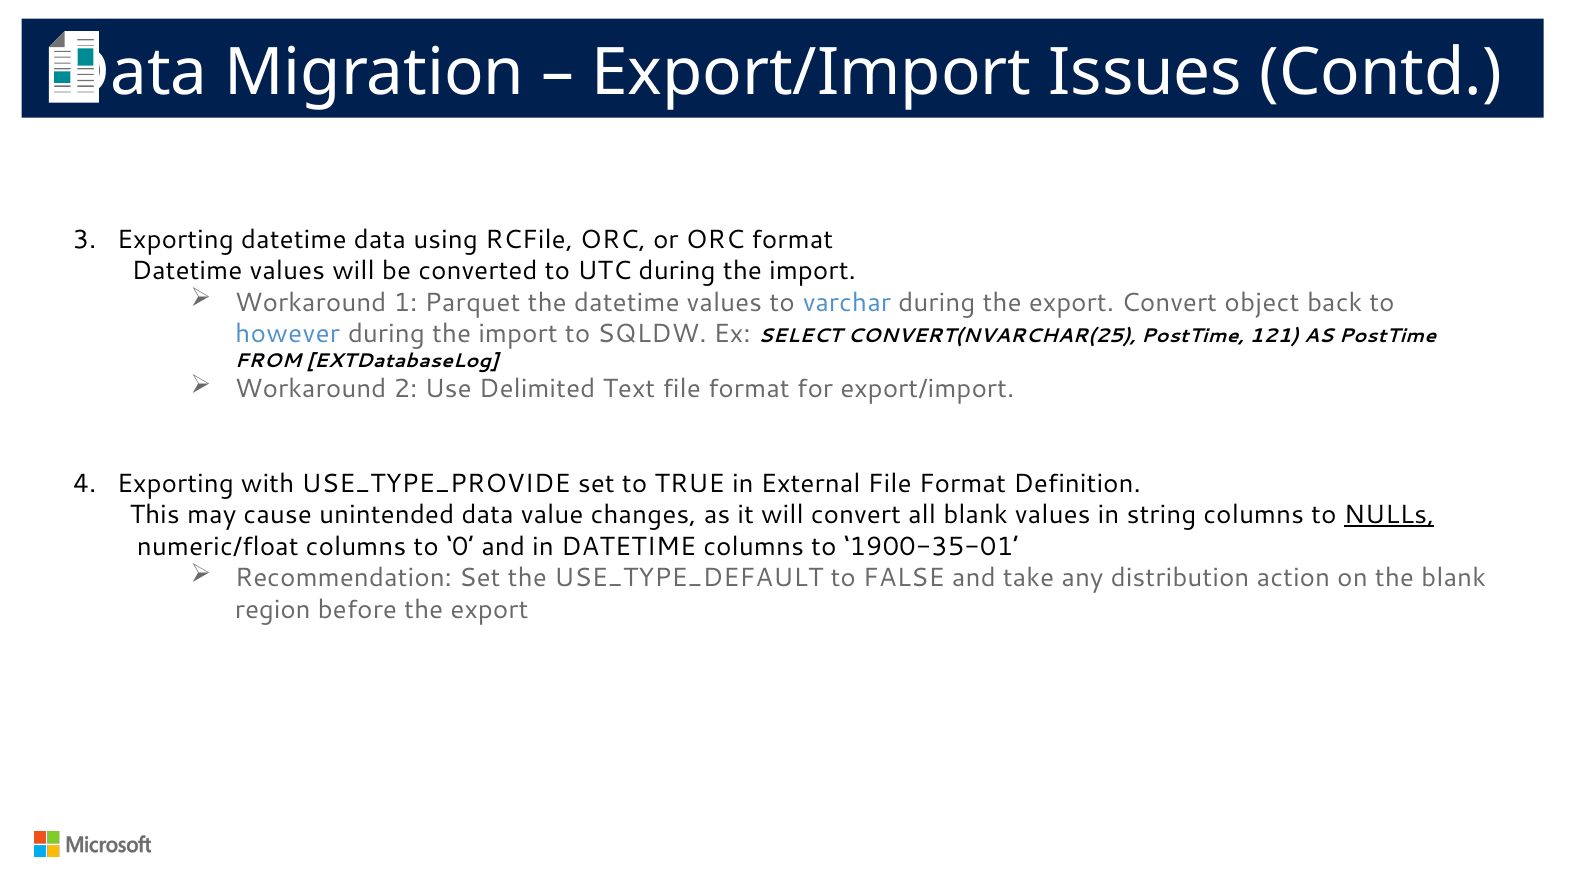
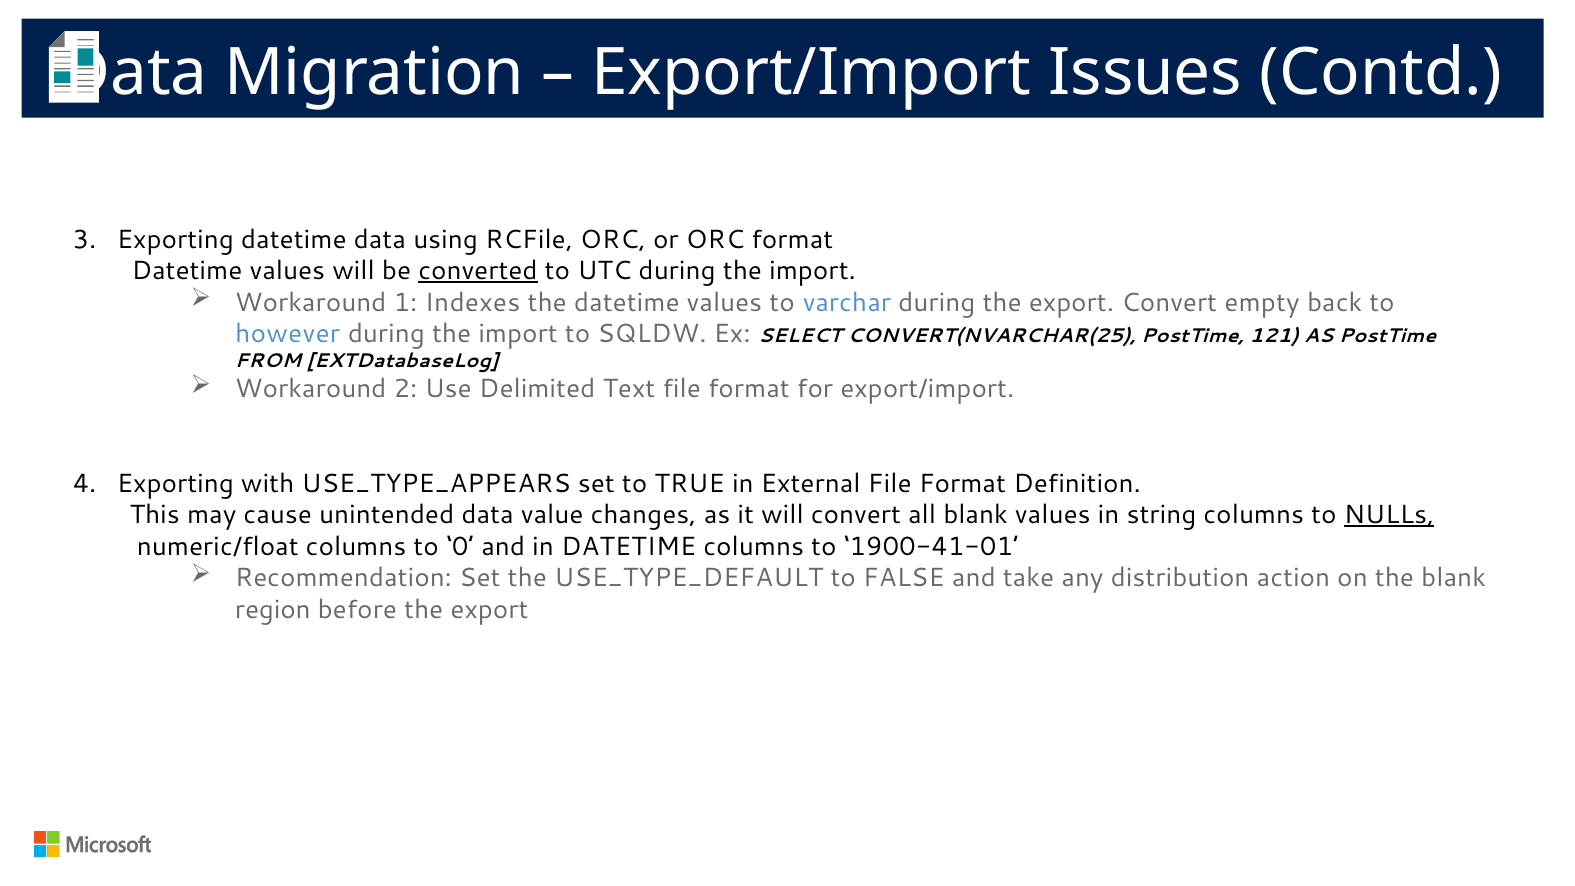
converted underline: none -> present (478, 271)
Parquet: Parquet -> Indexes (472, 302)
object: object -> empty (1262, 302)
USE_TYPE_PROVIDE: USE_TYPE_PROVIDE -> USE_TYPE_APPEARS (436, 483)
1900-35-01: 1900-35-01 -> 1900-41-01 (931, 546)
